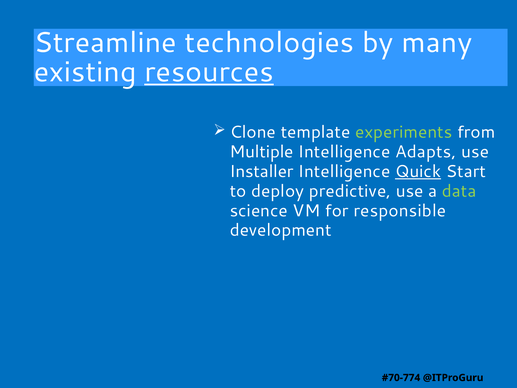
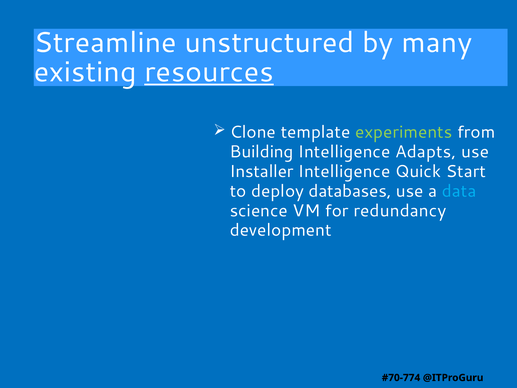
technologies: technologies -> unstructured (269, 43)
Multiple: Multiple -> Building (262, 152)
Quick underline: present -> none (418, 171)
predictive: predictive -> databases (350, 191)
data colour: light green -> light blue (459, 191)
responsible: responsible -> redundancy (400, 211)
